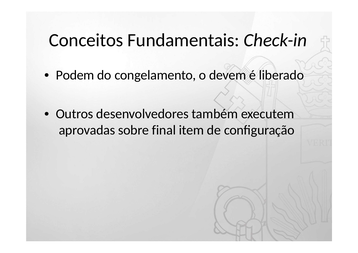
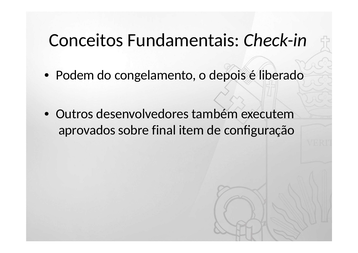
devem: devem -> depois (228, 75)
aprovadas: aprovadas -> aprovados (87, 130)
